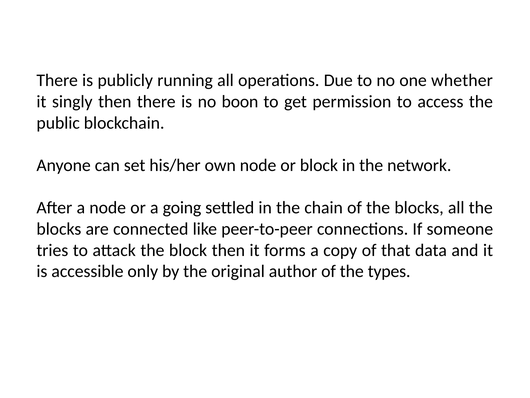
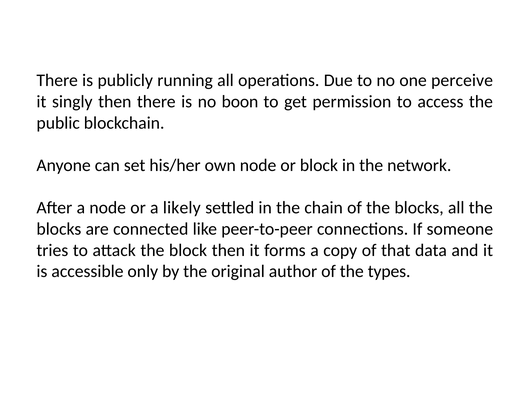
whether: whether -> perceive (462, 80)
going: going -> likely (182, 207)
